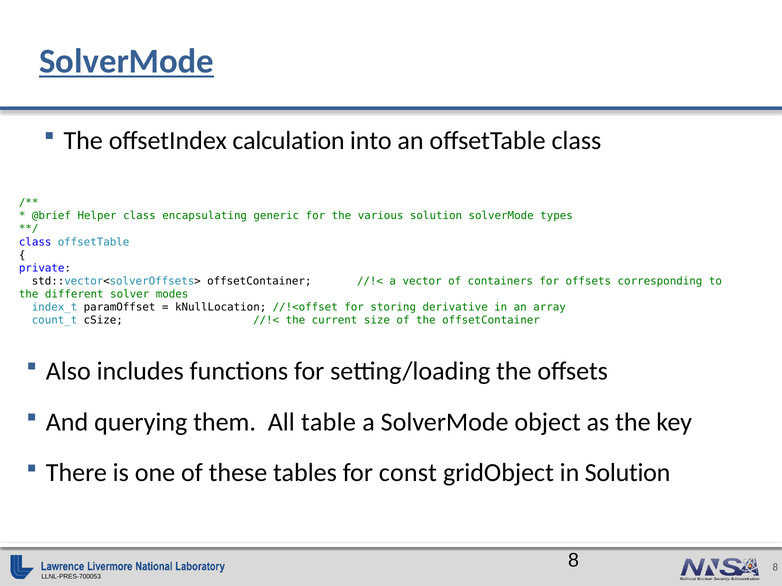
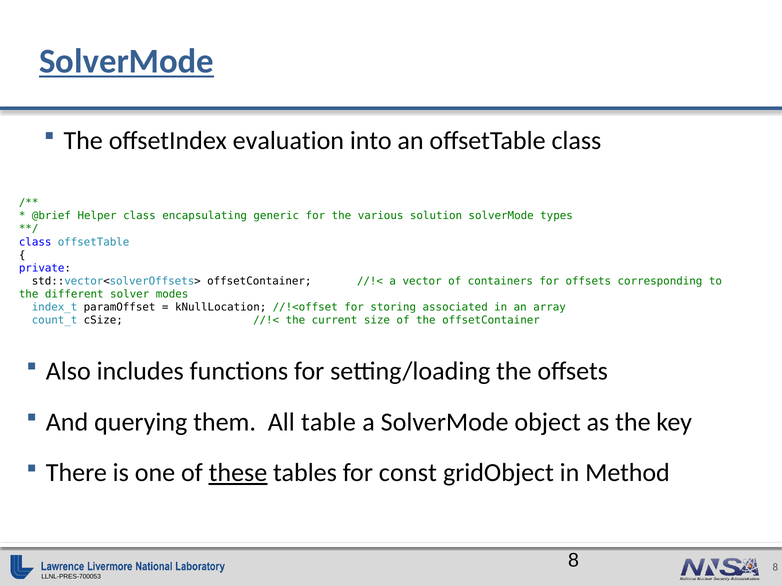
calculation: calculation -> evaluation (288, 141)
derivative: derivative -> associated (455, 307)
these underline: none -> present (238, 473)
in Solution: Solution -> Method (627, 473)
